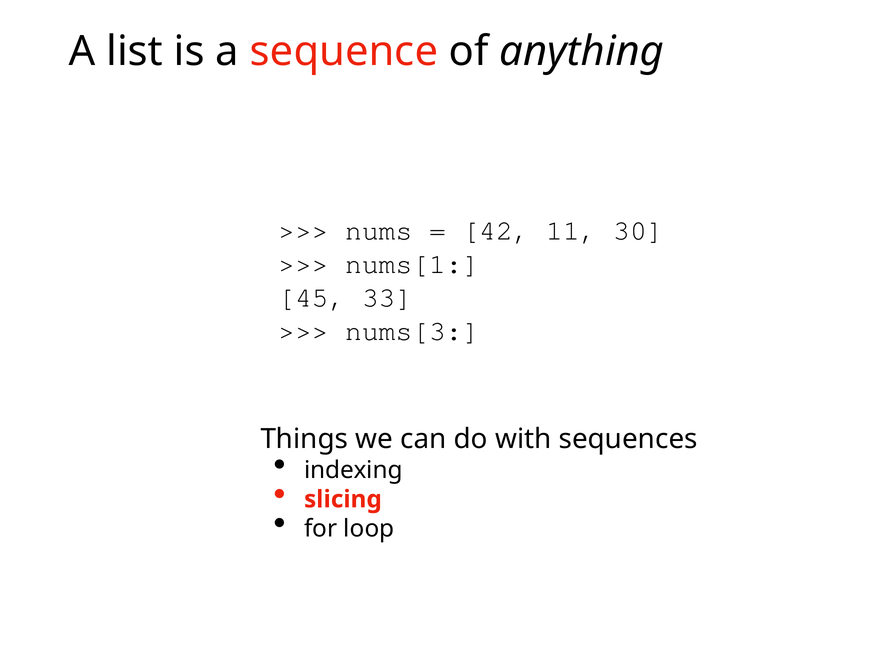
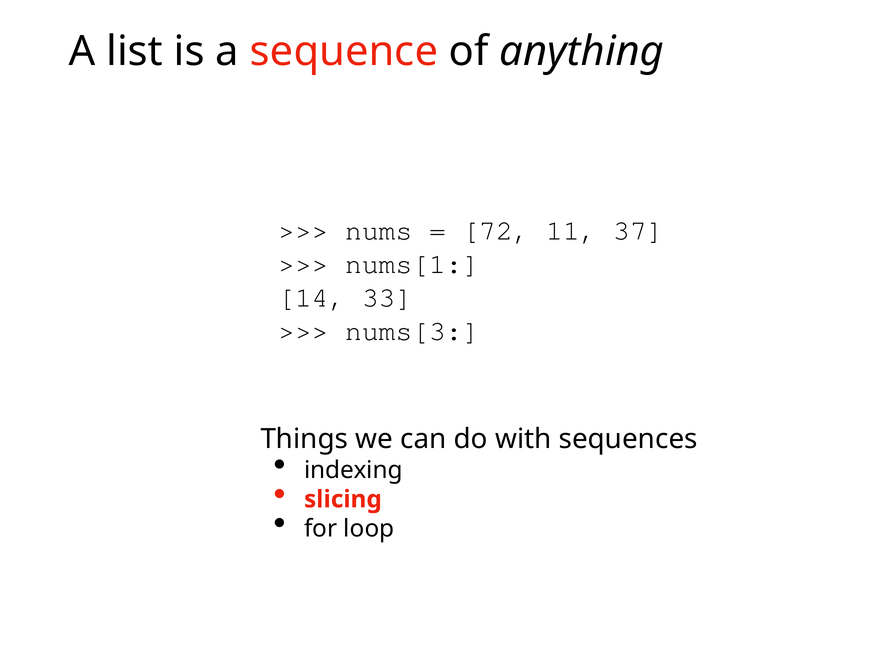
42: 42 -> 72 (496, 231)
30: 30 -> 37 (638, 231)
45: 45 -> 14 (312, 298)
